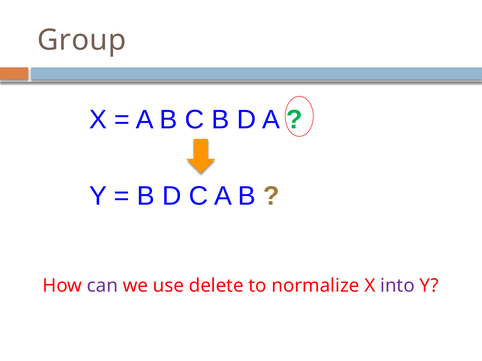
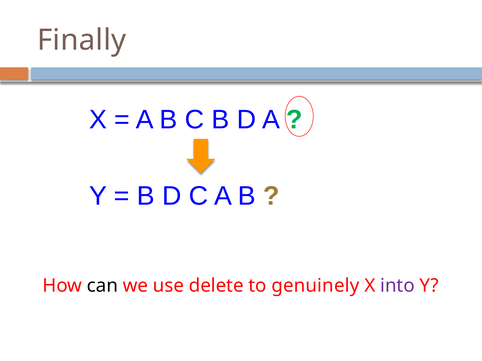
Group: Group -> Finally (82, 40)
can colour: purple -> black (102, 286)
normalize: normalize -> genuinely (315, 286)
